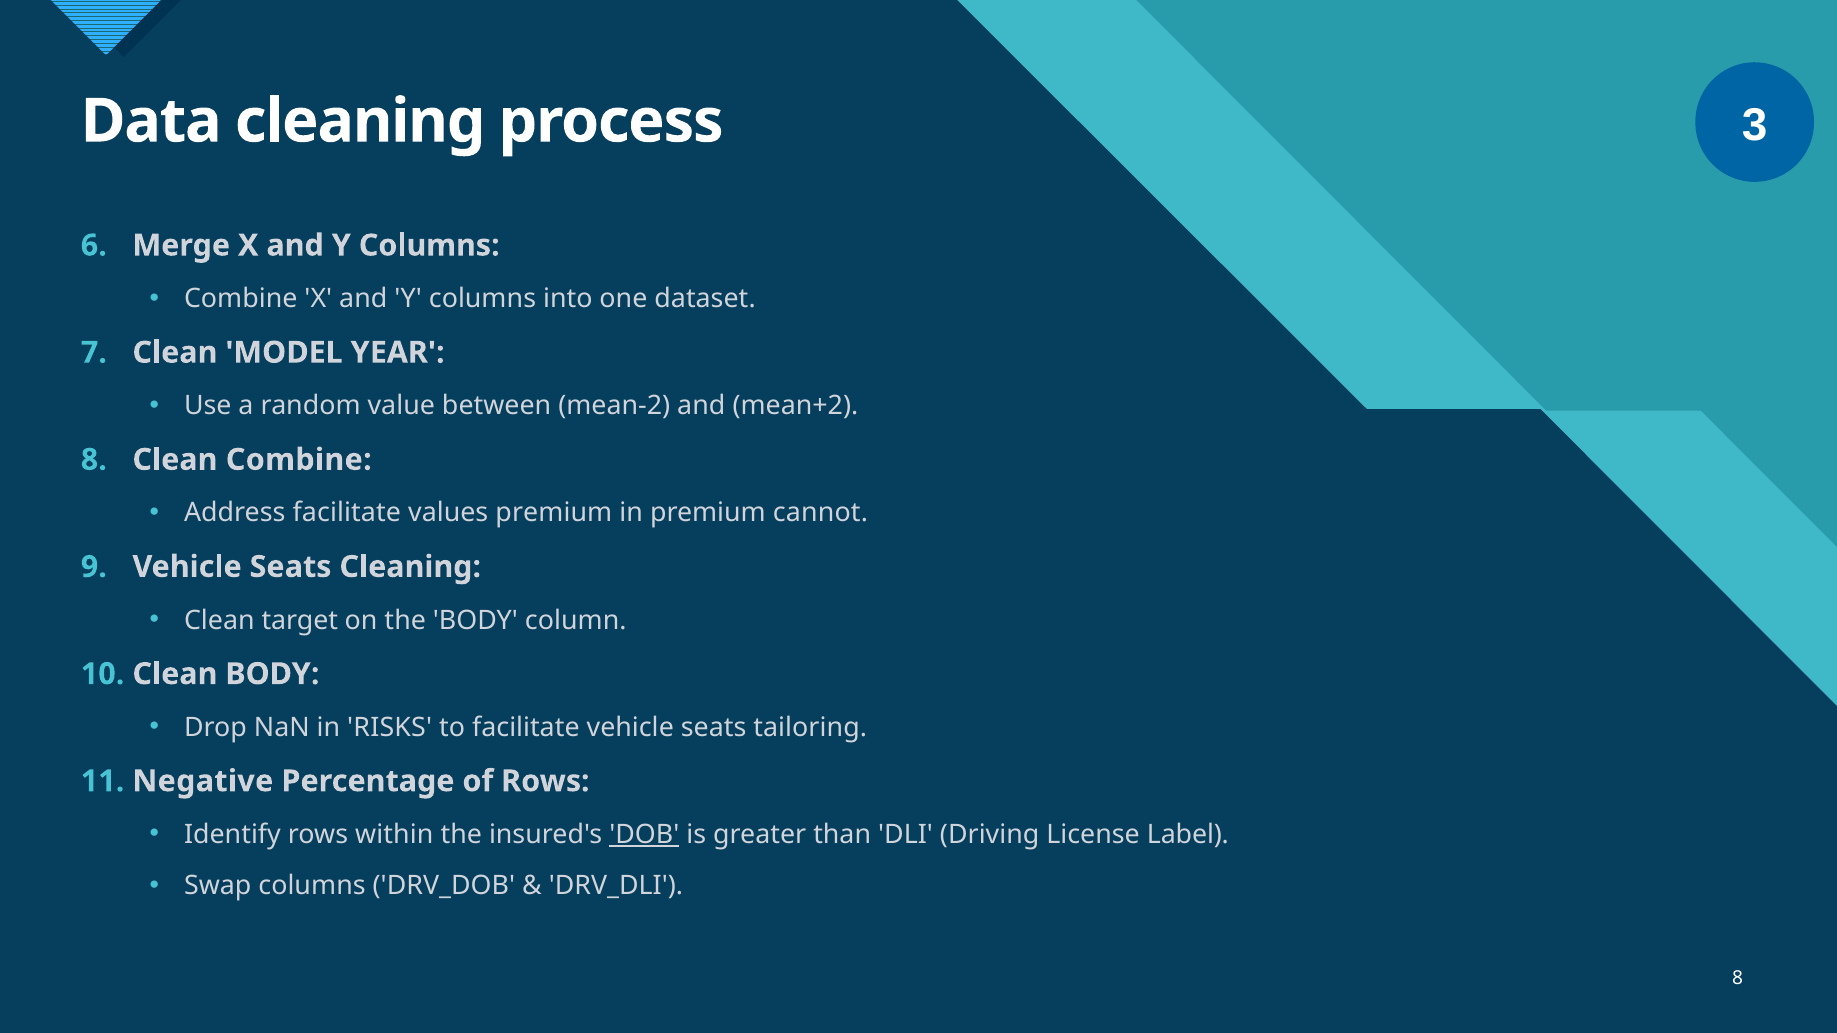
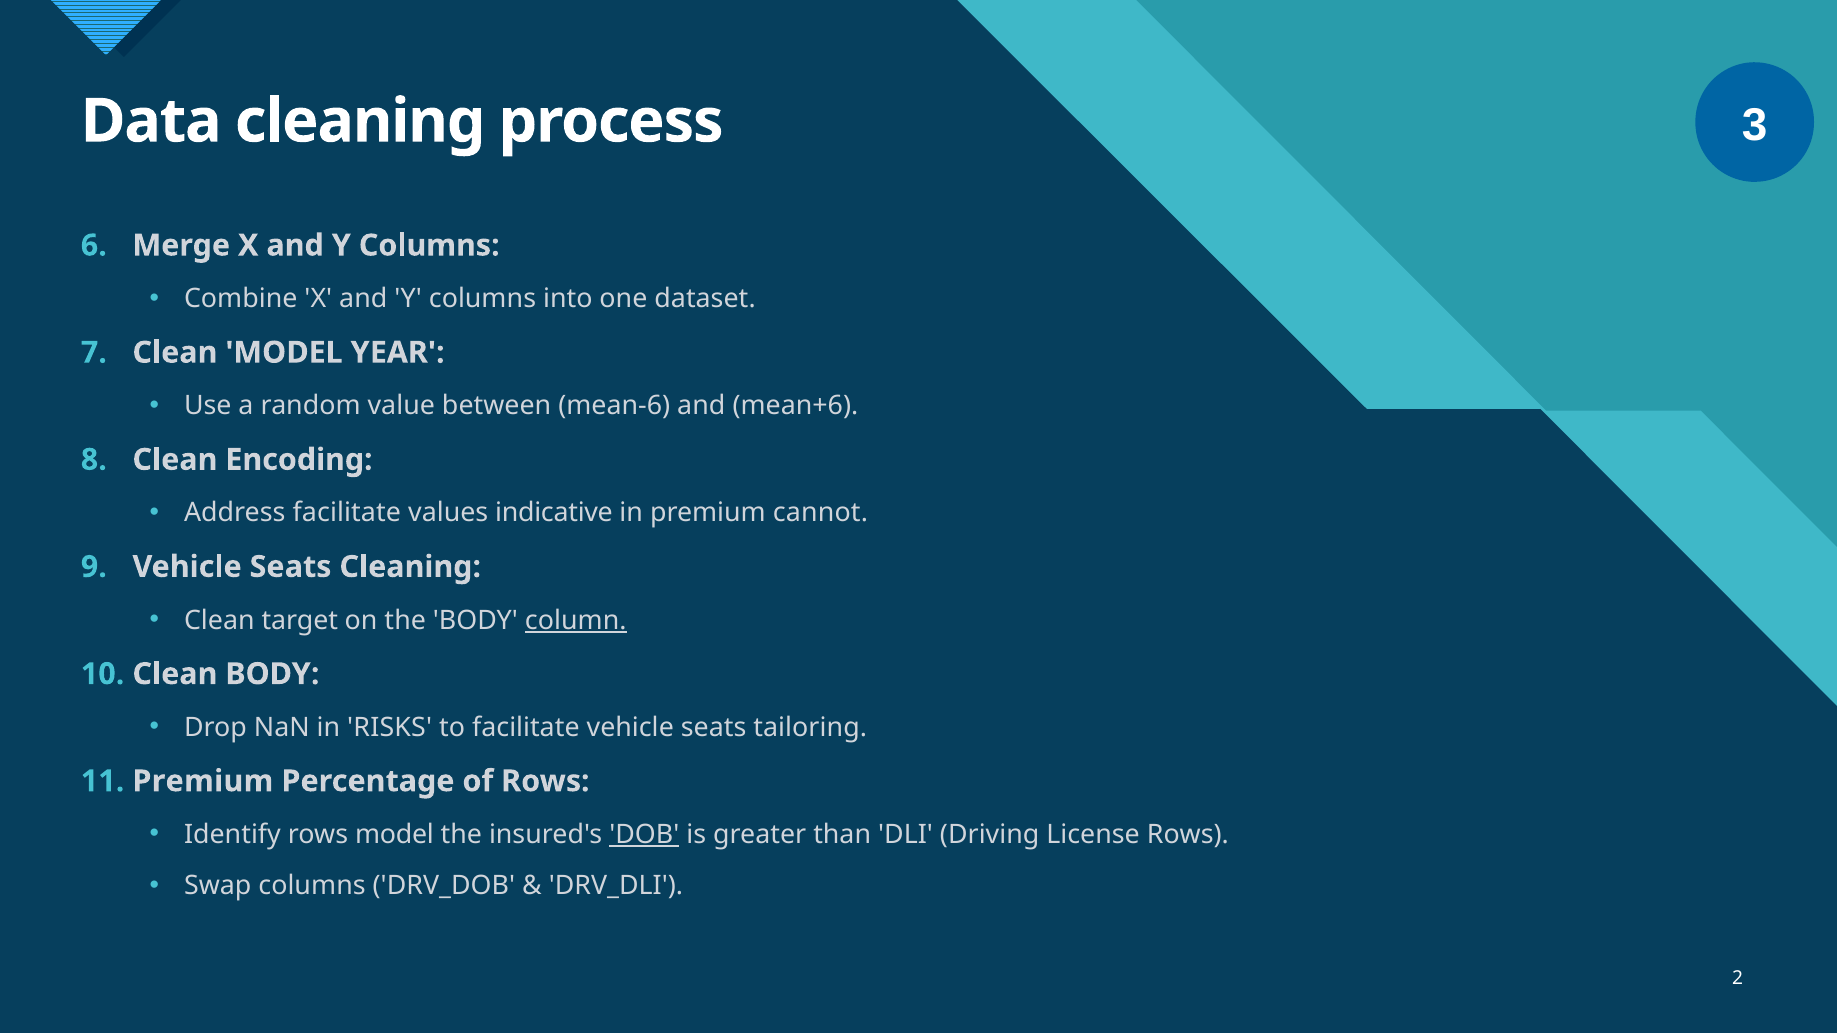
mean-2: mean-2 -> mean-6 (614, 406)
mean+2: mean+2 -> mean+6 (795, 406)
Clean Combine: Combine -> Encoding (299, 460)
values premium: premium -> indicative (554, 513)
column underline: none -> present (576, 620)
Negative: Negative -> Premium (203, 781)
rows within: within -> model (394, 835)
License Label: Label -> Rows (1188, 835)
8: 8 -> 2 (1738, 979)
